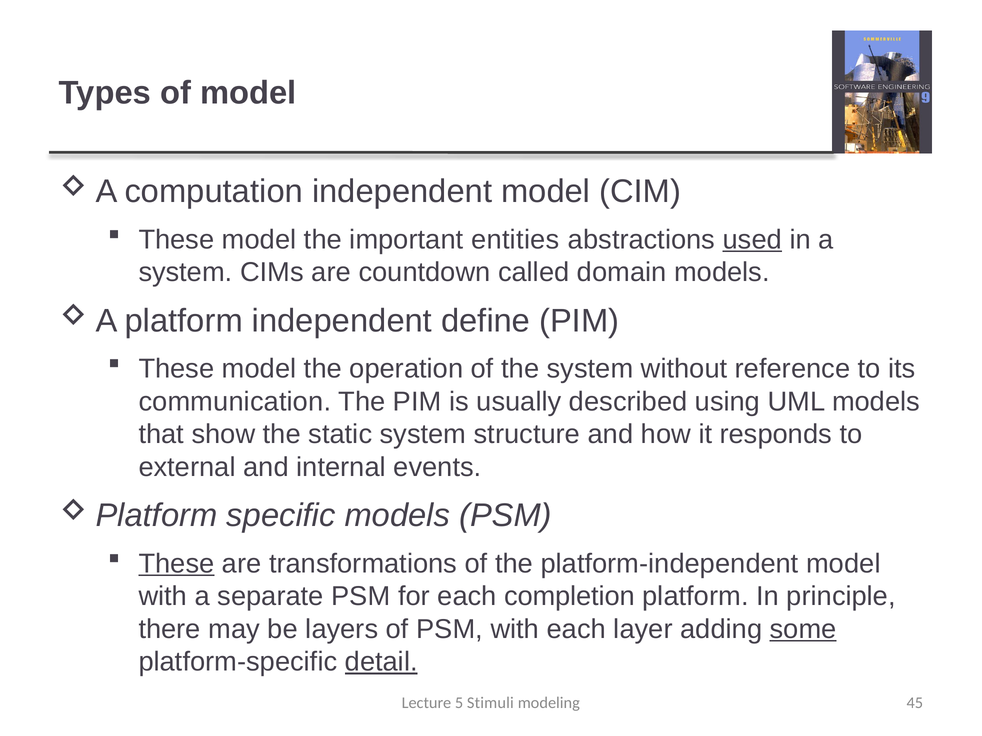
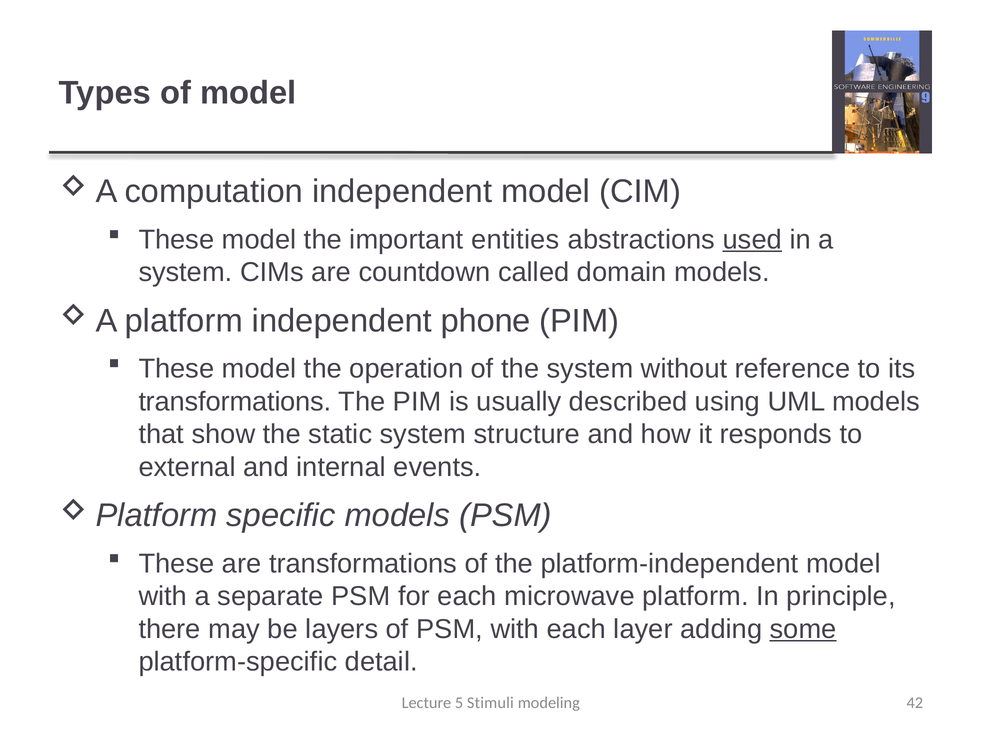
define: define -> phone (486, 321)
communication: communication -> transformations (235, 402)
These underline: present -> none (176, 564)
completion: completion -> microwave (570, 597)
detail underline: present -> none (381, 662)
45: 45 -> 42 (915, 703)
